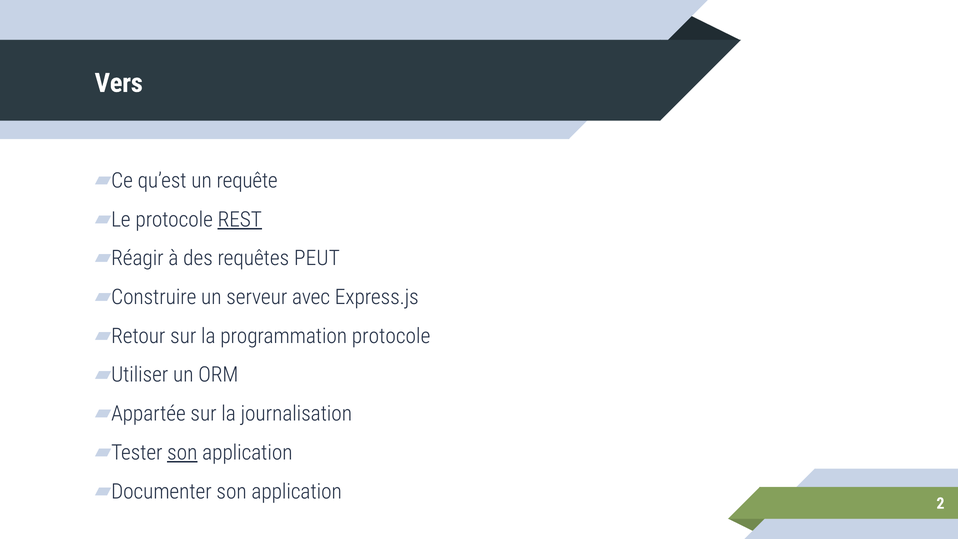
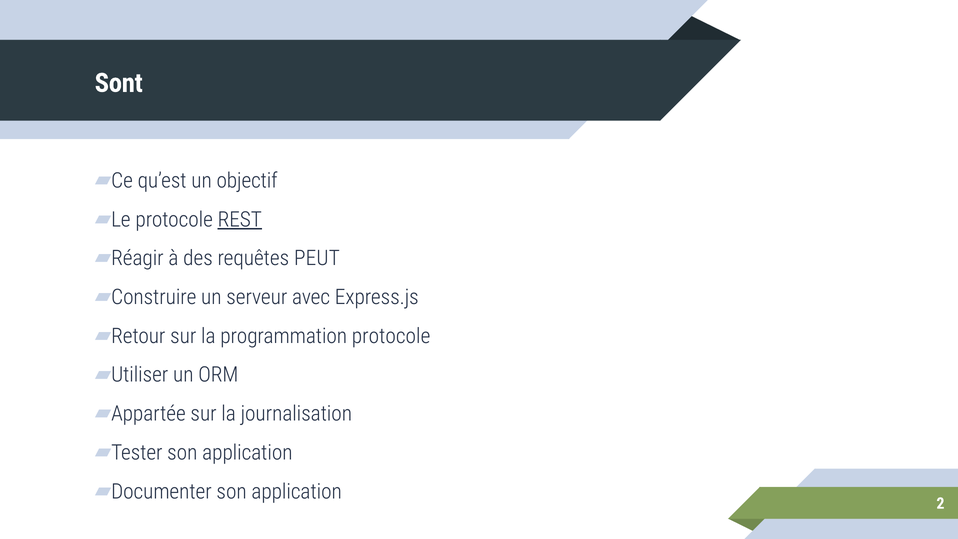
Vers: Vers -> Sont (119, 83)
requête: requête -> objectif (247, 181)
son underline: present -> none (182, 453)
